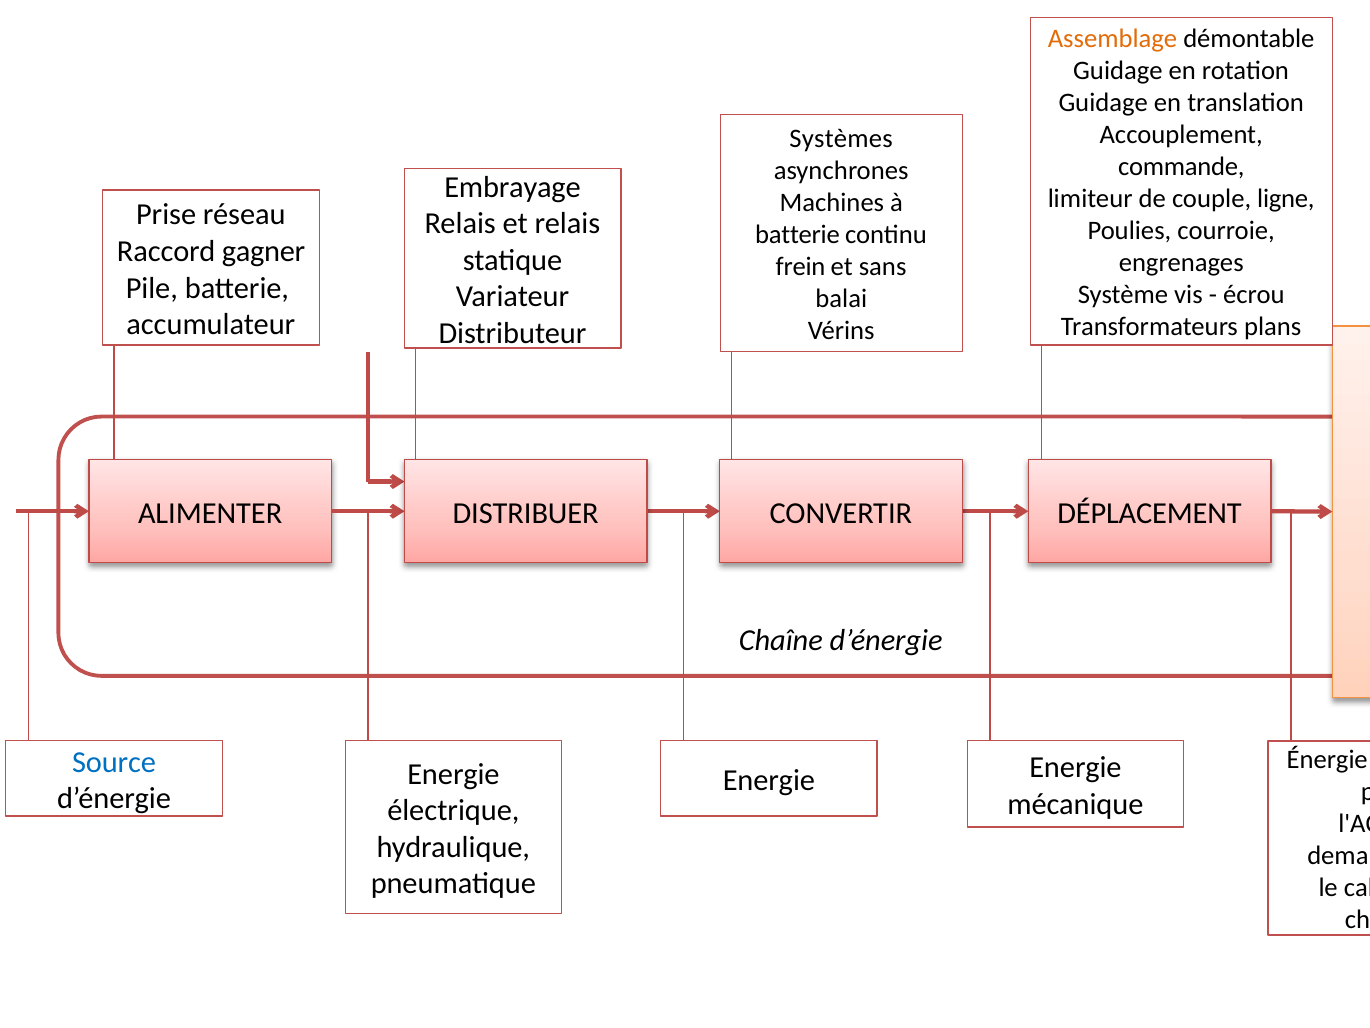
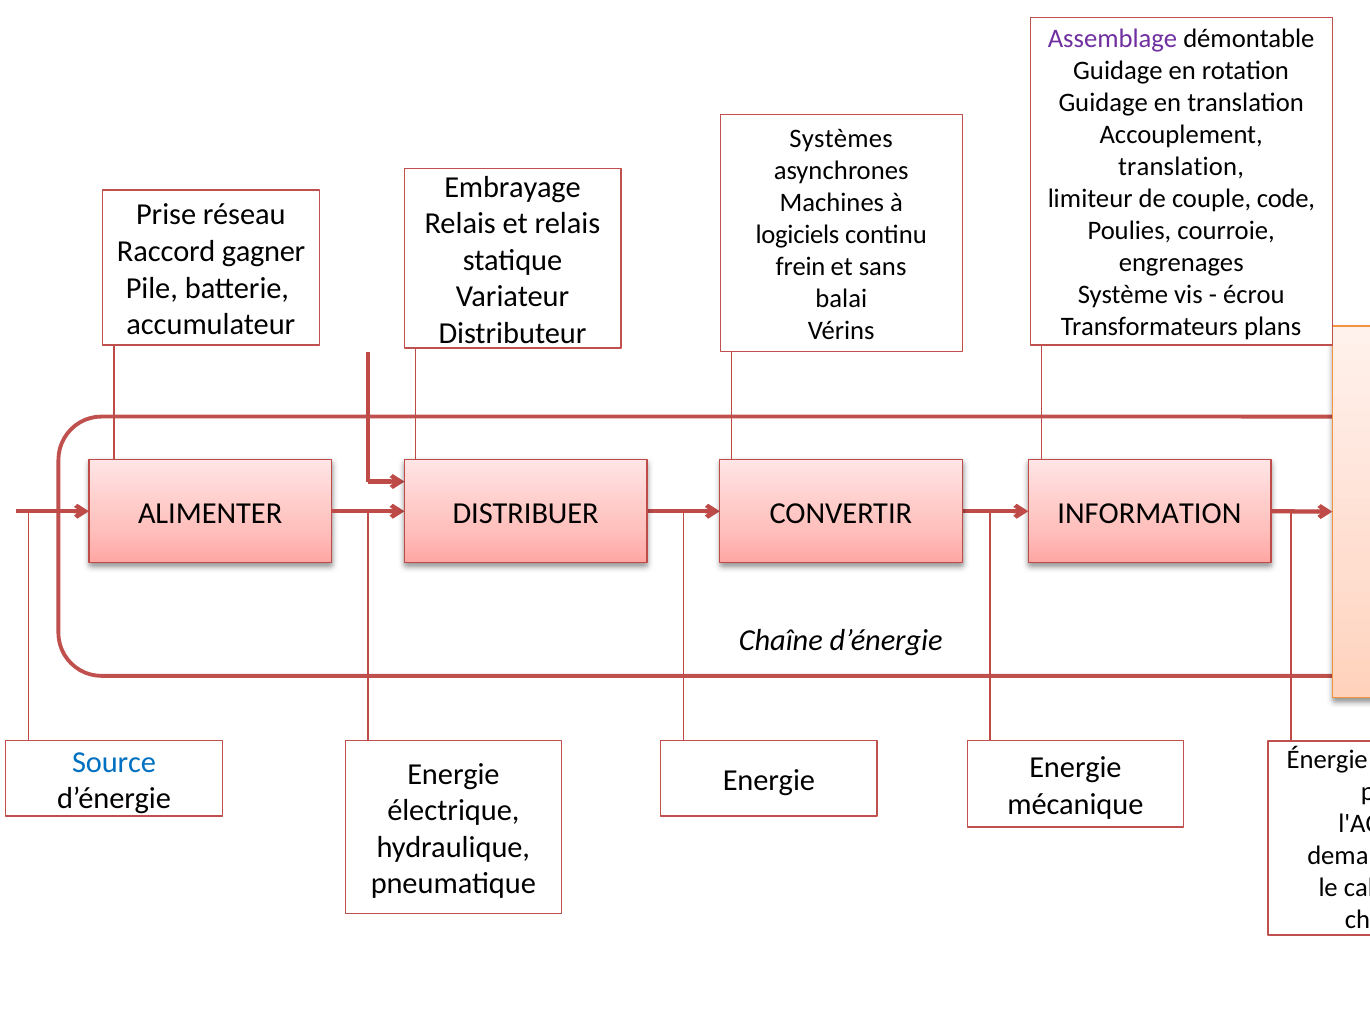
Assemblage colour: orange -> purple (1112, 39)
commande: commande -> translation (1181, 167)
ligne: ligne -> code (1286, 199)
batterie: batterie -> logiciels (797, 235)
DÉPLACEMENT: DÉPLACEMENT -> INFORMATION (1149, 513)
